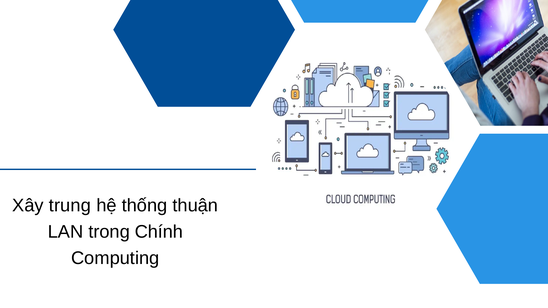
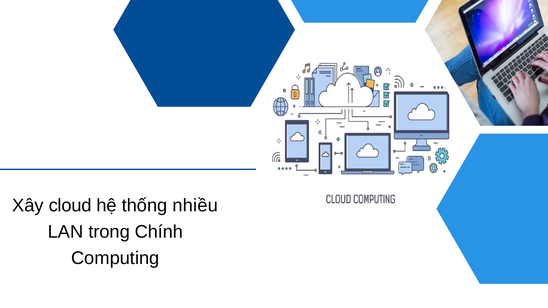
trung: trung -> cloud (70, 206)
thuận: thuận -> nhiều (195, 206)
